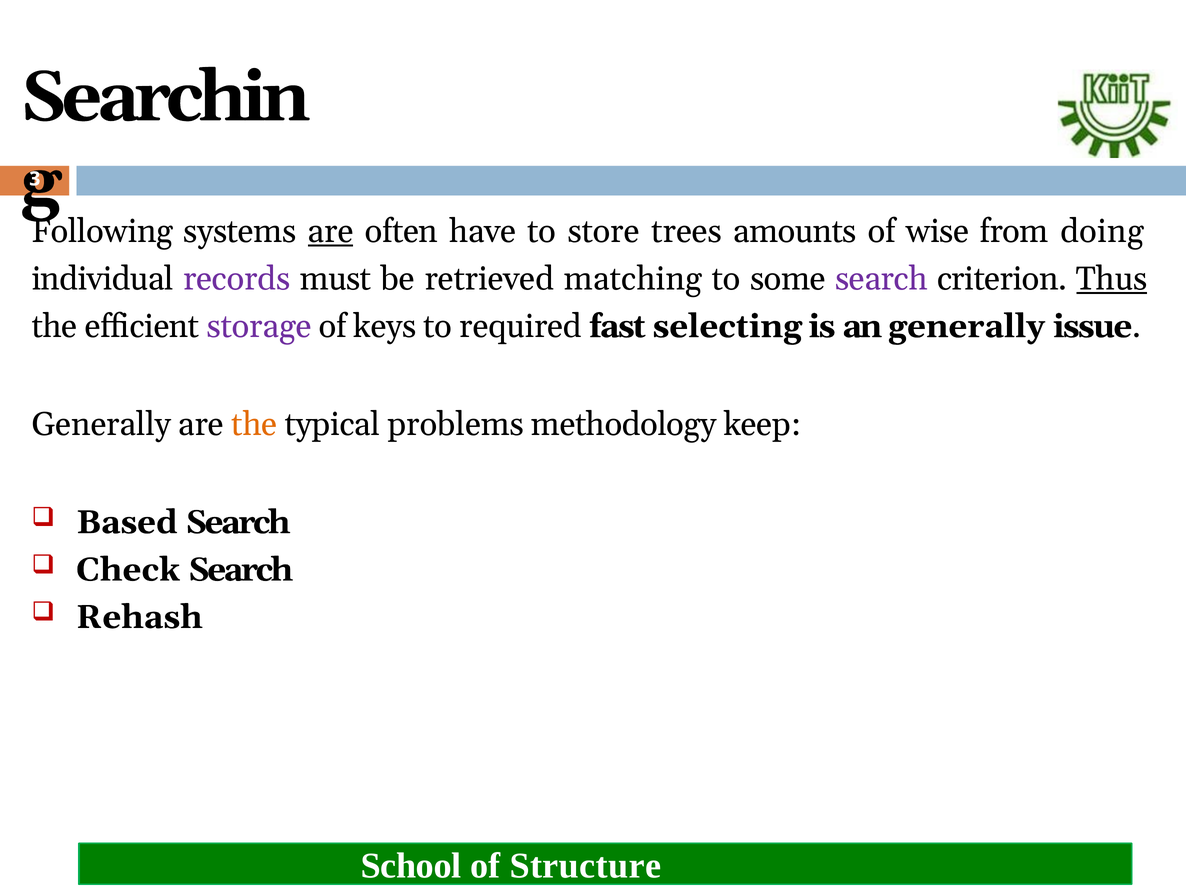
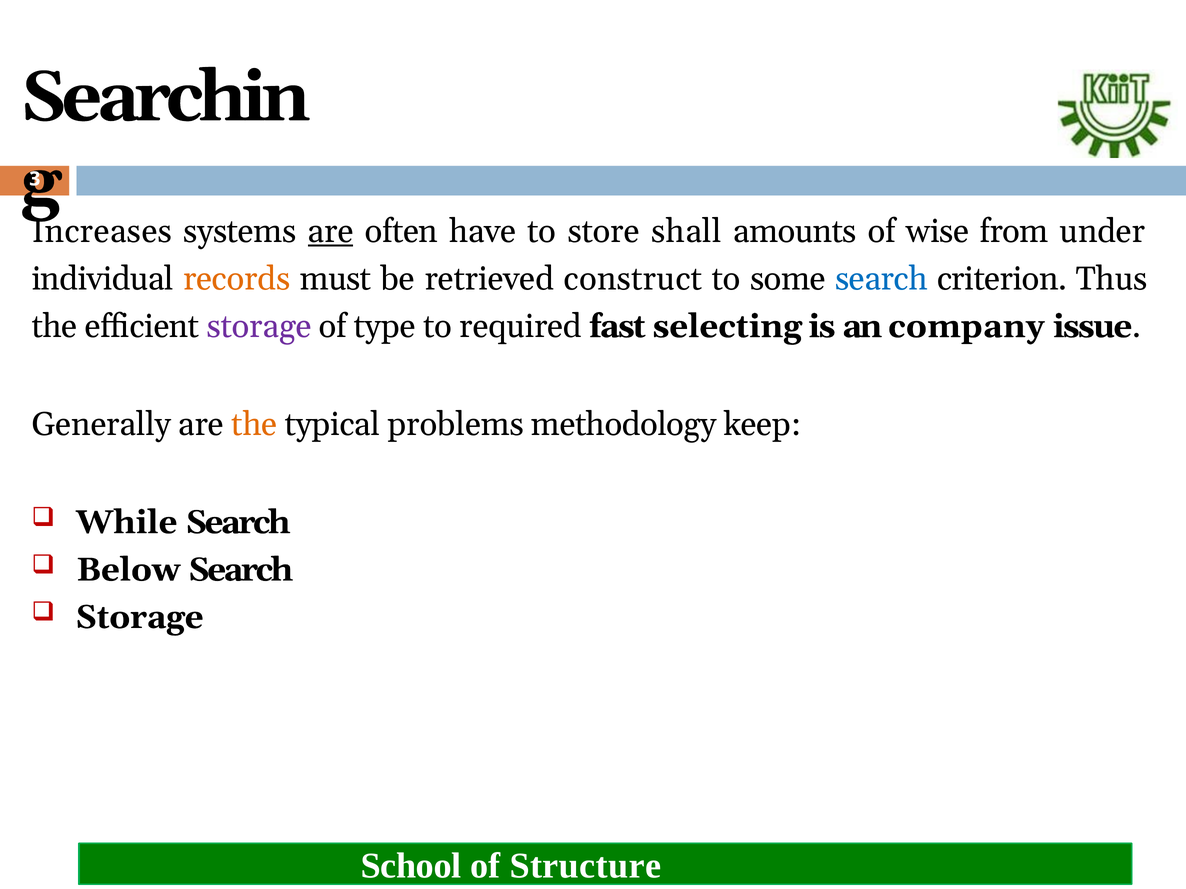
Following: Following -> Increases (102, 232)
trees: trees -> shall (687, 232)
doing: doing -> under (1102, 232)
records colour: purple -> orange (237, 279)
matching: matching -> construct (633, 279)
search colour: purple -> blue (881, 279)
Thus underline: present -> none (1112, 279)
keys: keys -> type (385, 326)
an generally: generally -> company (966, 326)
Based: Based -> While (127, 523)
Check: Check -> Below (128, 570)
Rehash: Rehash -> Storage (140, 617)
